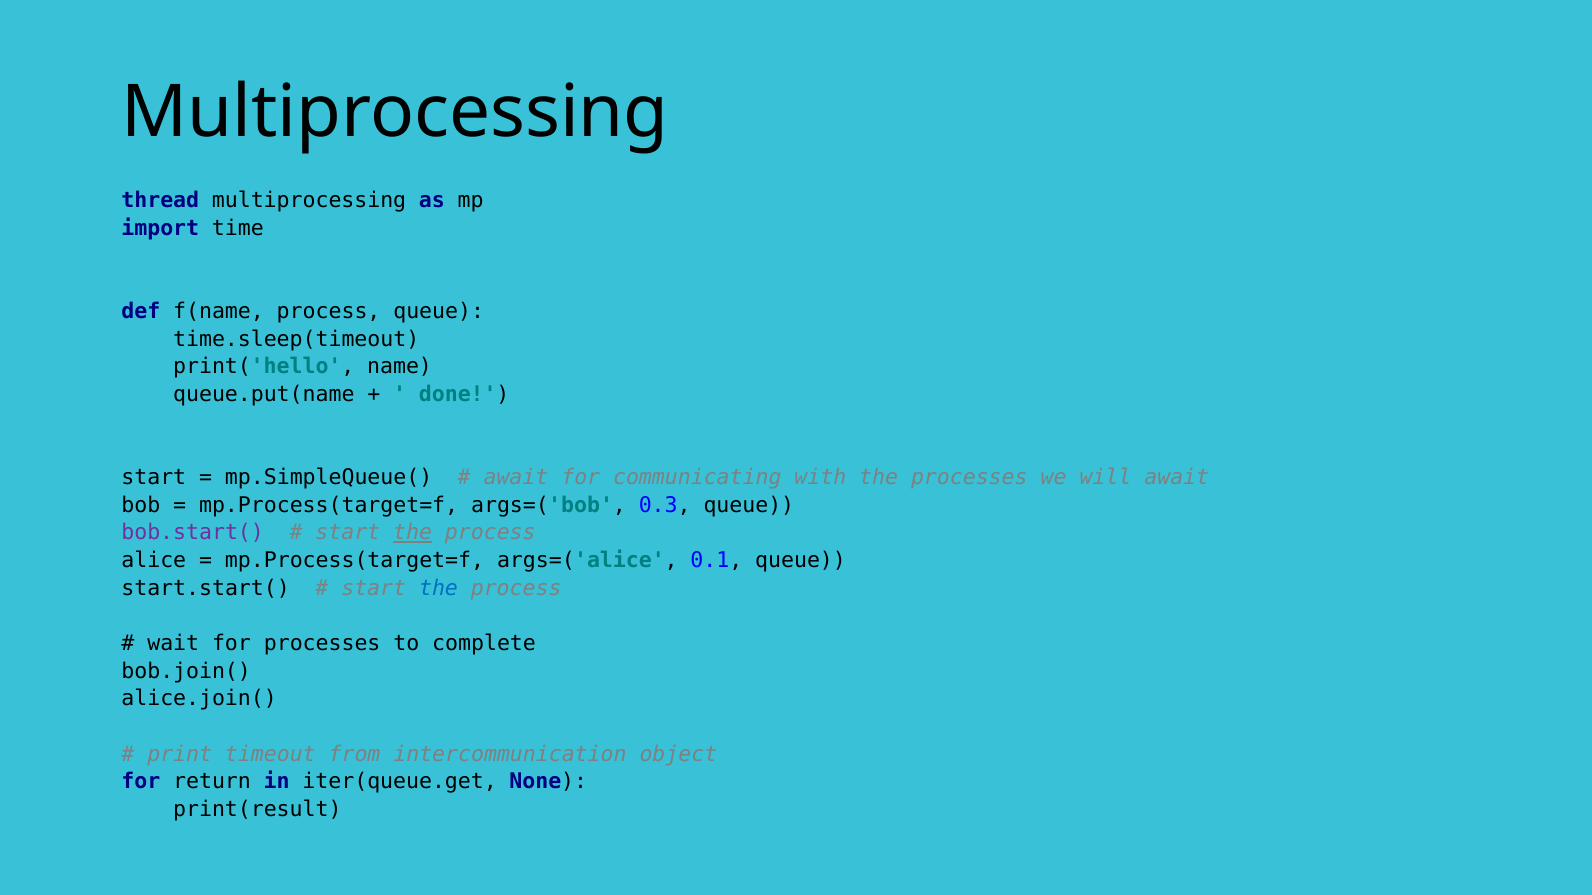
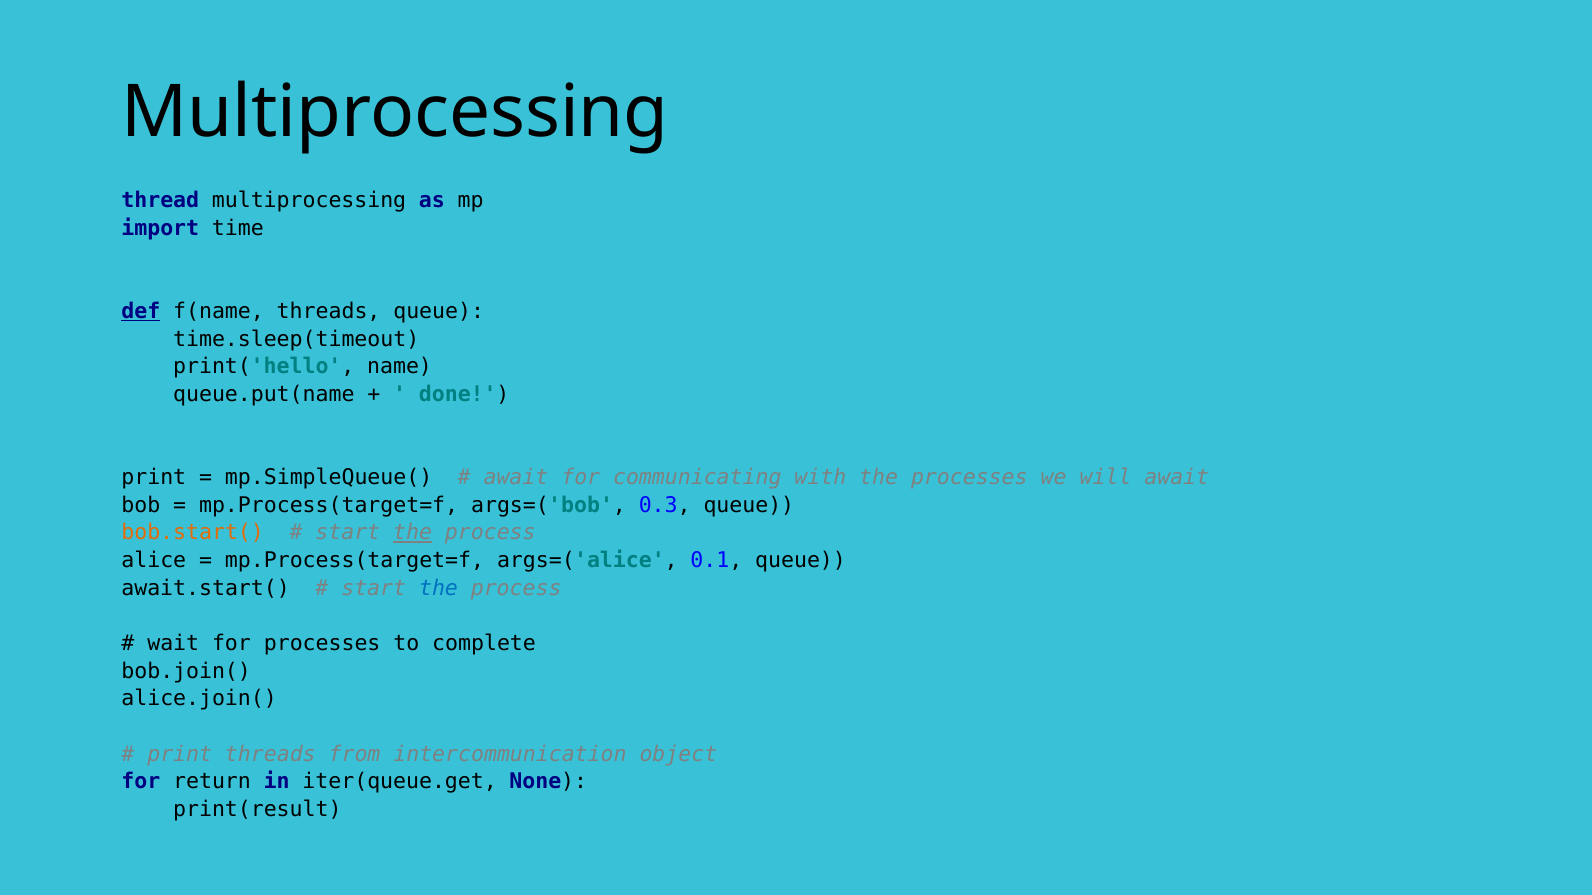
def underline: none -> present (141, 311)
f(name process: process -> threads (329, 311)
start: start -> print (154, 478)
bob.start( colour: purple -> orange (193, 533)
start.start(: start.start( -> await.start( (206, 588)
print timeout: timeout -> threads (270, 754)
